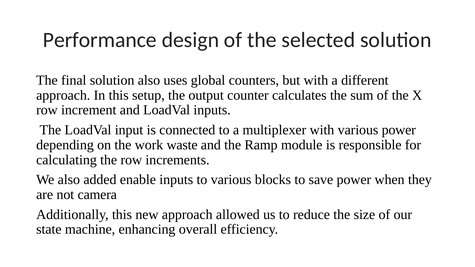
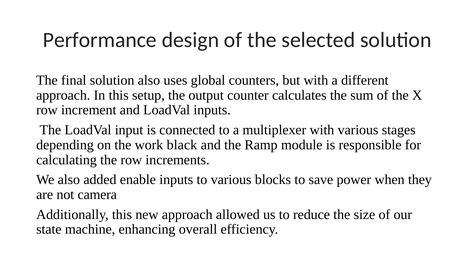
various power: power -> stages (399, 130)
waste: waste -> black (182, 145)
